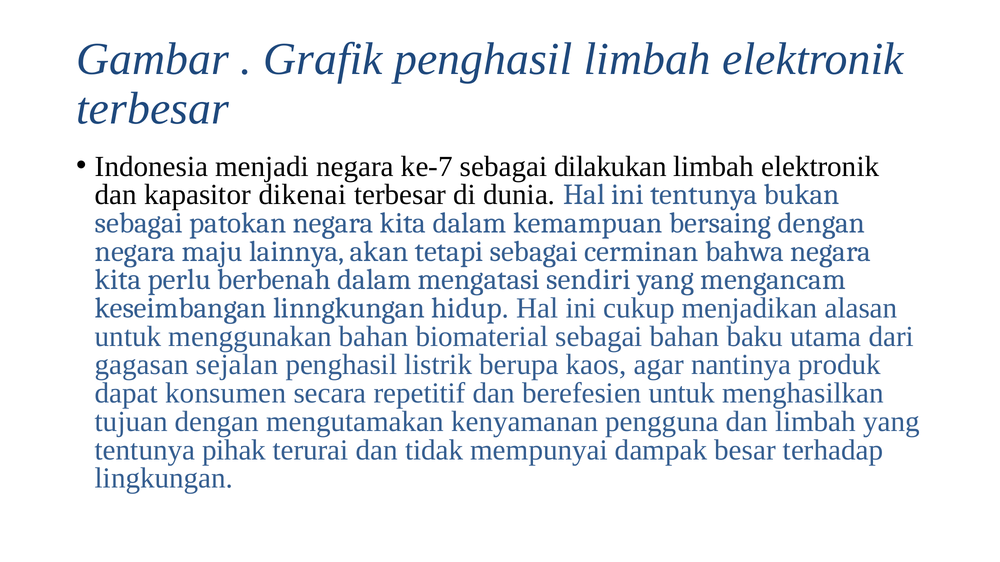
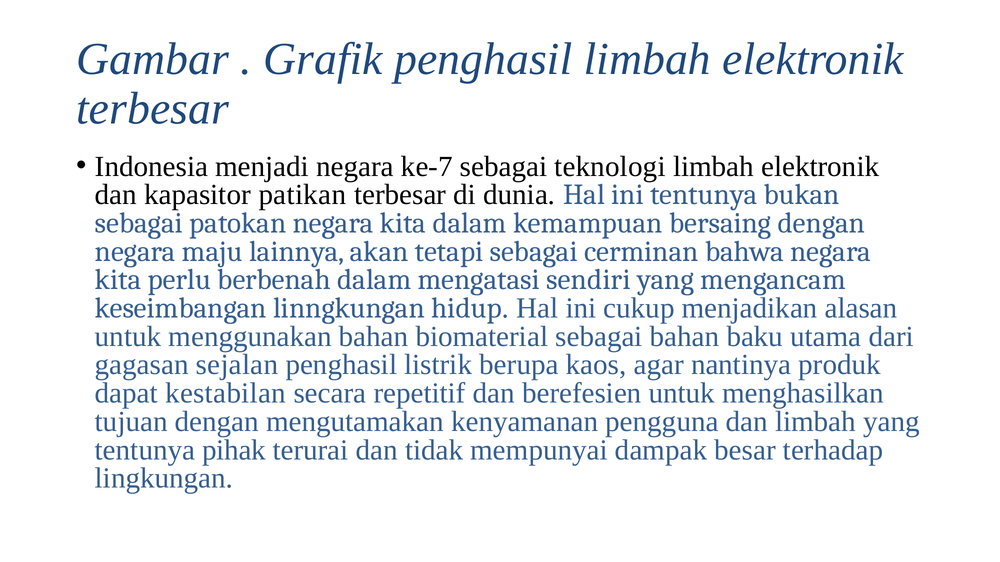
dilakukan: dilakukan -> teknologi (610, 167)
dikenai: dikenai -> patikan (302, 195)
konsumen: konsumen -> kestabilan (226, 394)
